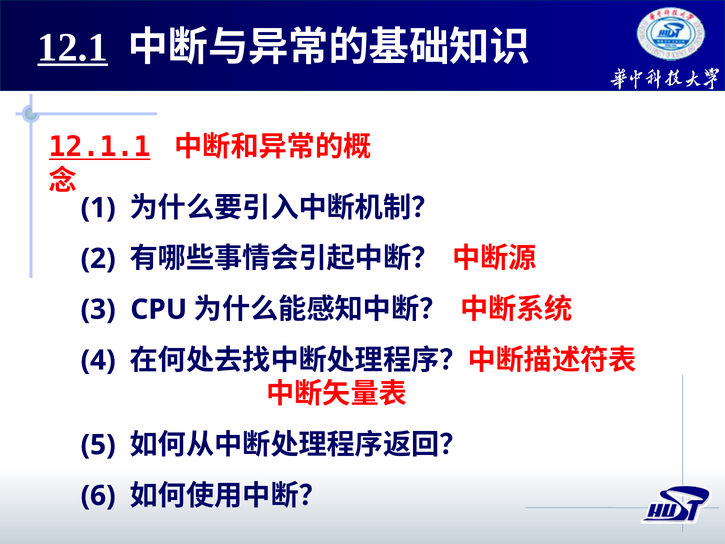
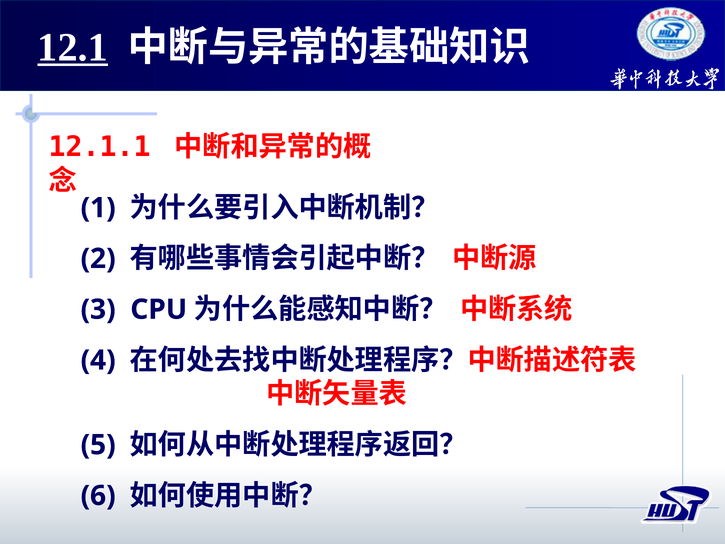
12.1.1 underline: present -> none (100, 147)
